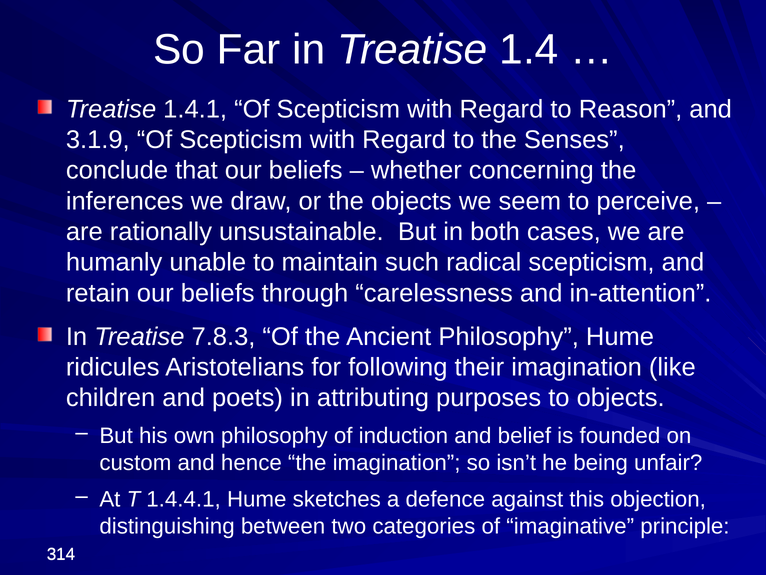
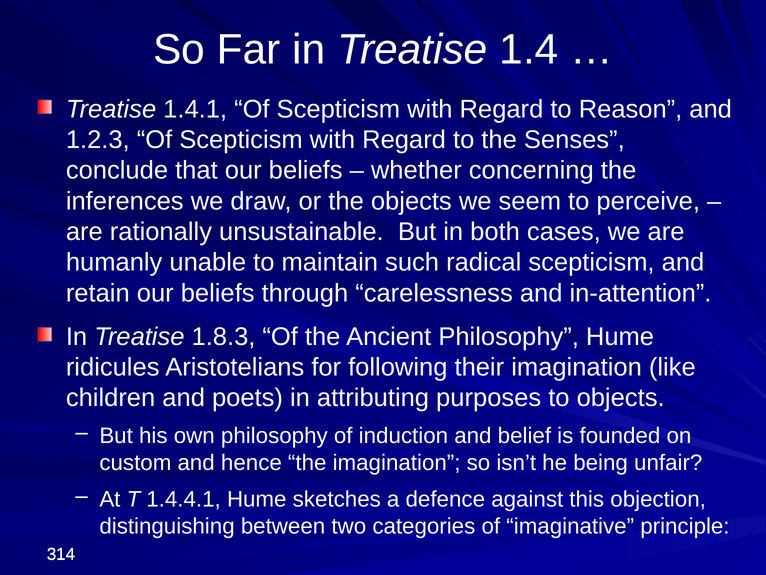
3.1.9: 3.1.9 -> 1.2.3 (98, 140)
7.8.3: 7.8.3 -> 1.8.3 (223, 336)
